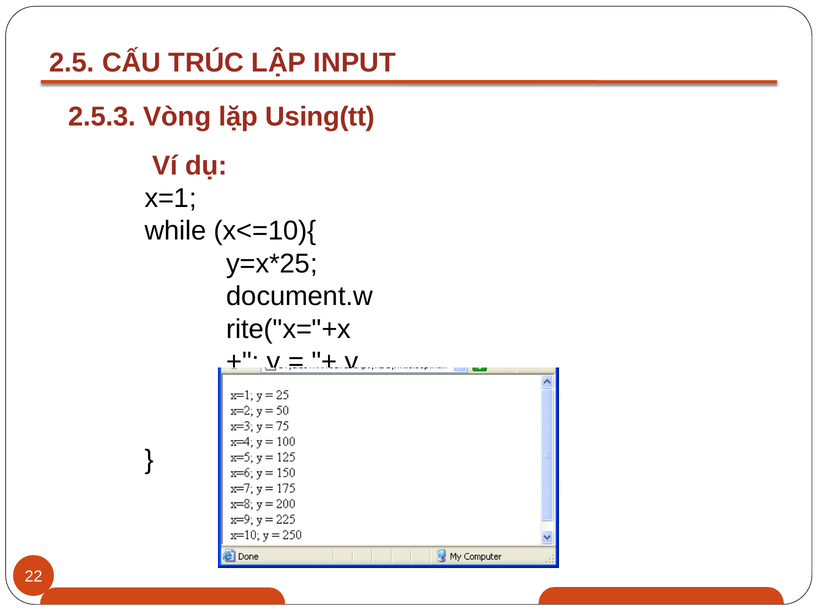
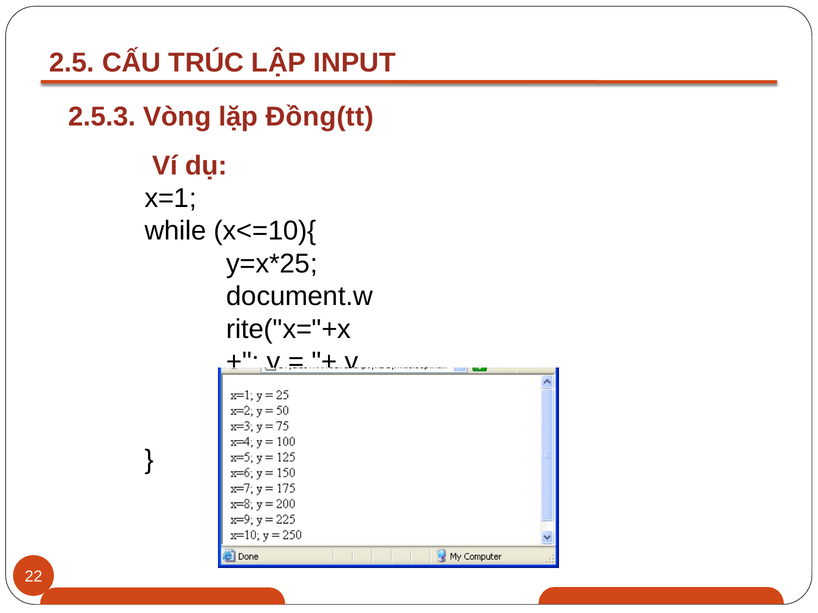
Using(tt: Using(tt -> Đồng(tt (320, 117)
